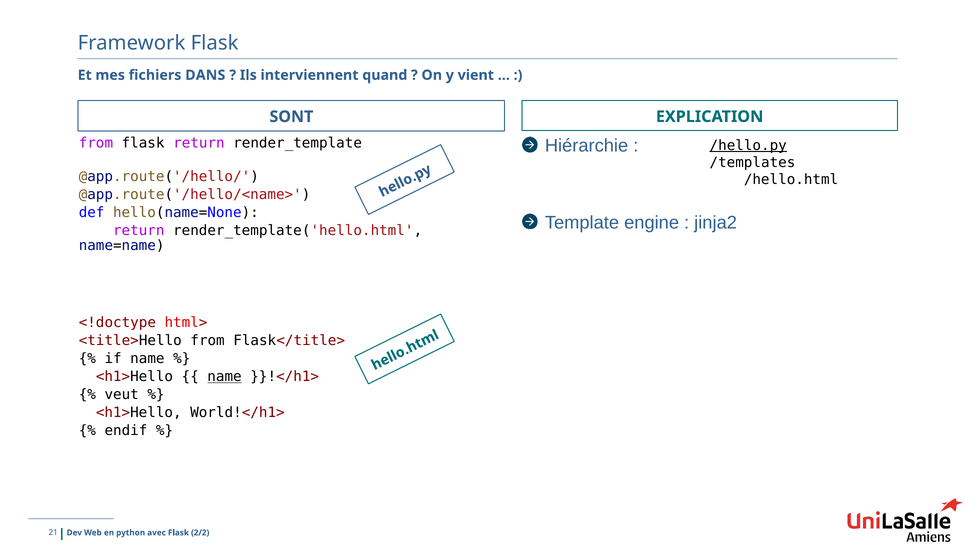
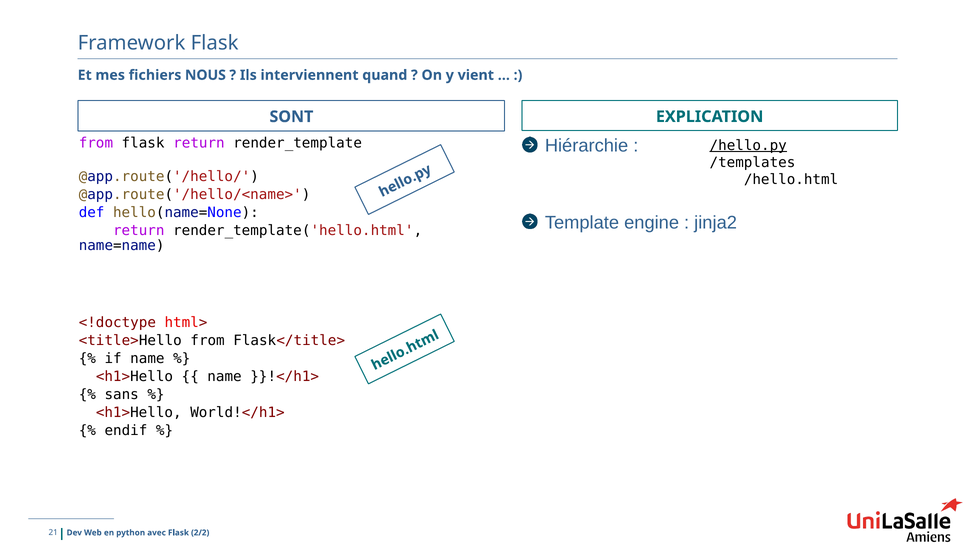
DANS: DANS -> NOUS (205, 75)
name underline: present -> none (225, 377)
veut: veut -> sans (122, 395)
